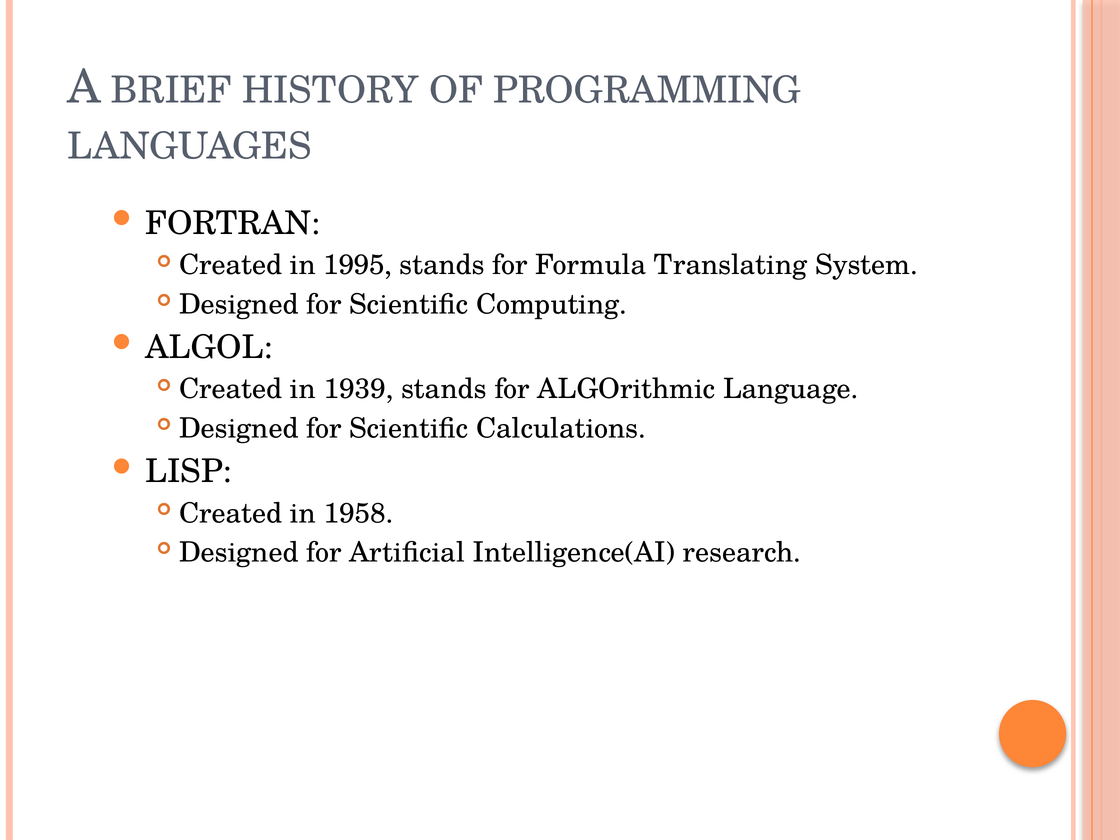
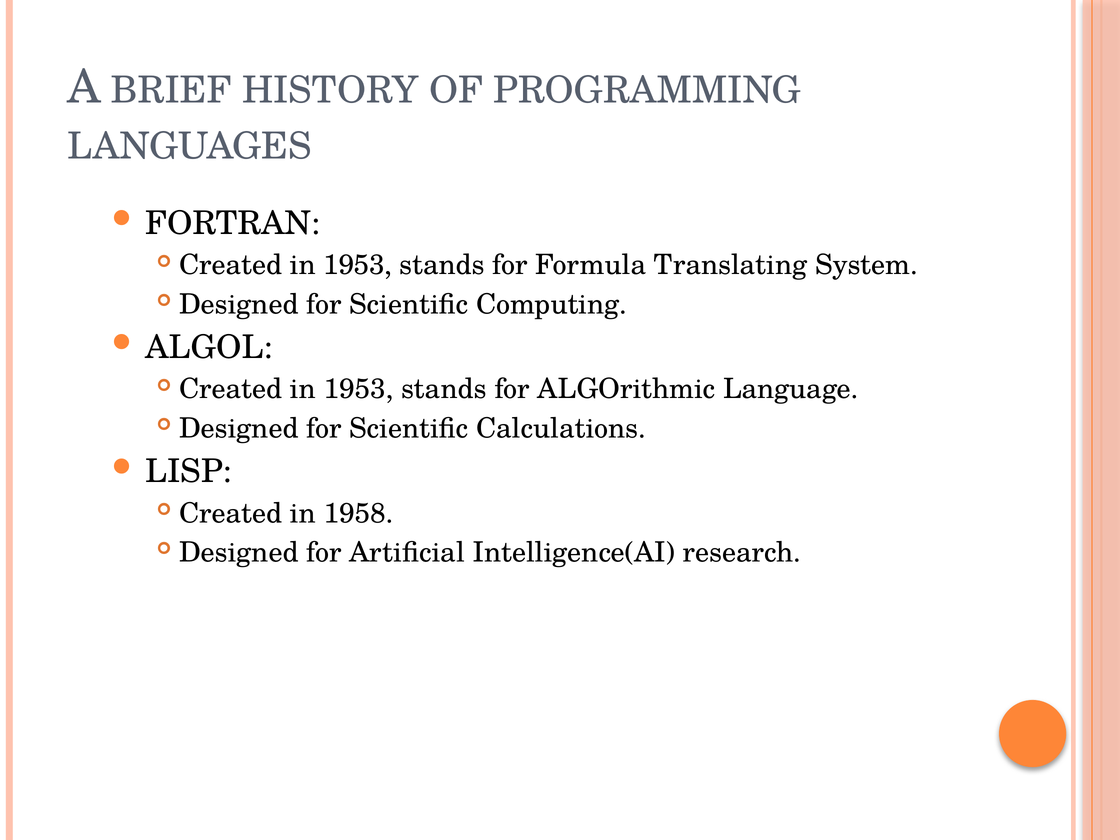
1995: 1995 -> 1953 (358, 265)
1939: 1939 -> 1953 (359, 389)
